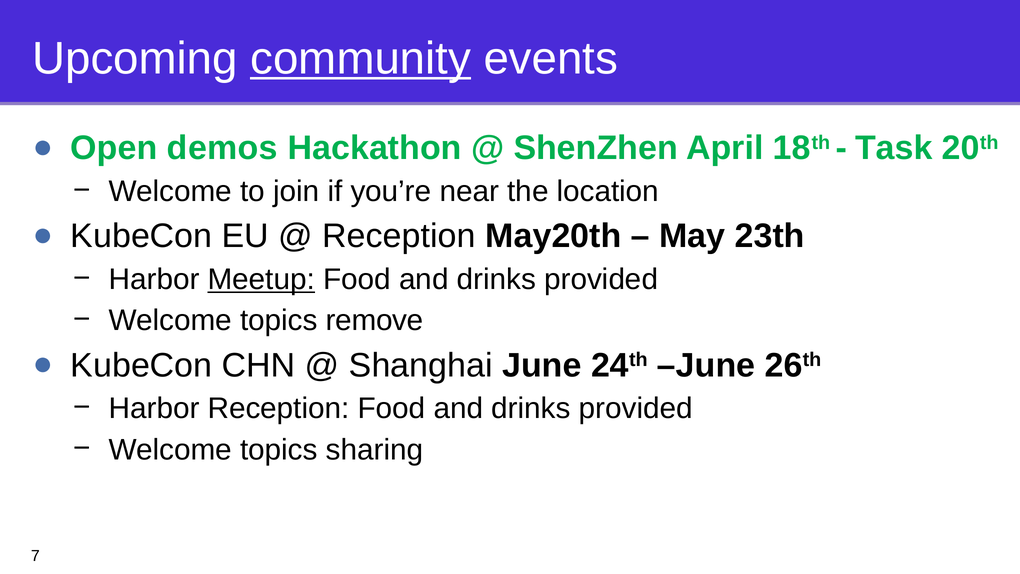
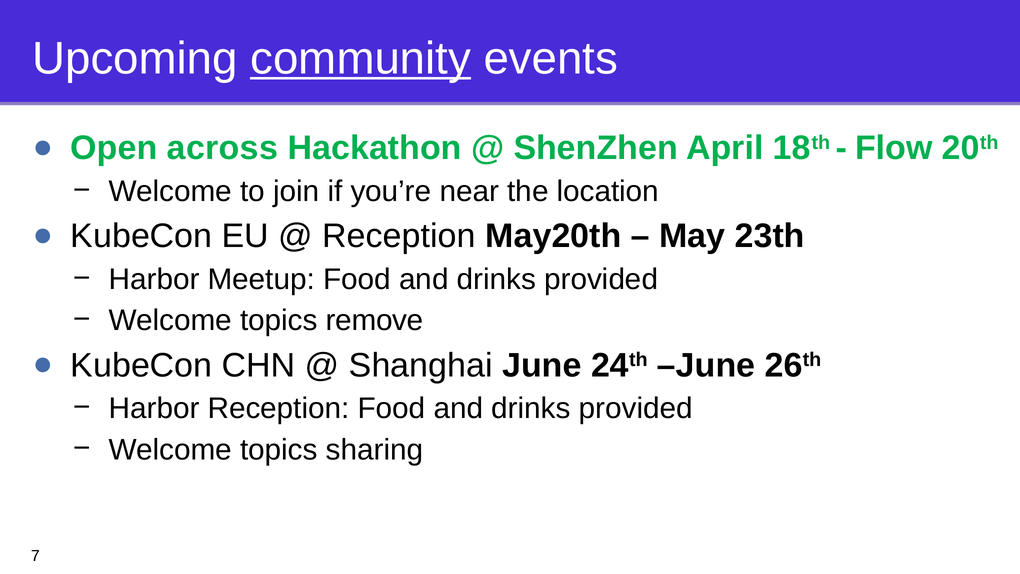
demos: demos -> across (222, 148)
Task: Task -> Flow (894, 148)
Meetup underline: present -> none (261, 279)
